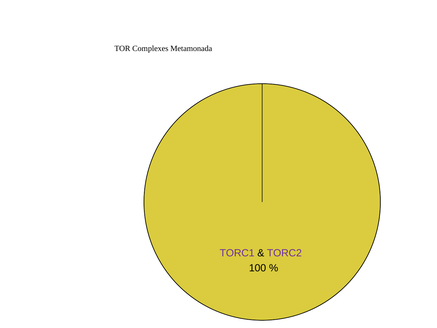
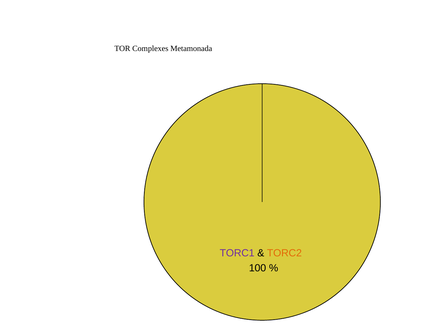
TORC2 colour: purple -> orange (284, 253)
